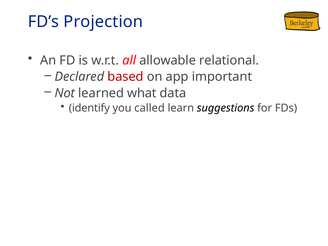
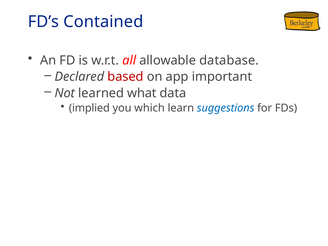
Projection: Projection -> Contained (103, 22)
relational: relational -> database (229, 60)
identify: identify -> implied (89, 108)
called: called -> which (150, 108)
suggestions colour: black -> blue (226, 108)
